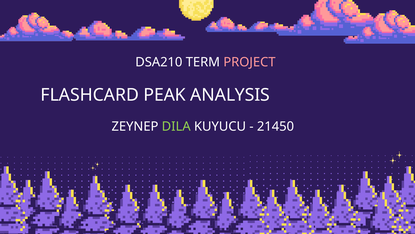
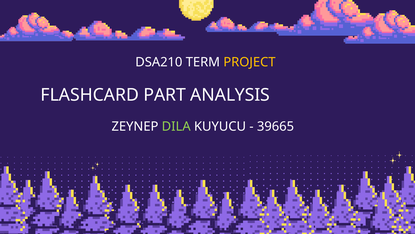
PROJECT colour: pink -> yellow (249, 62)
PEAK: PEAK -> PART (165, 95)
21450: 21450 -> 39665 (276, 126)
